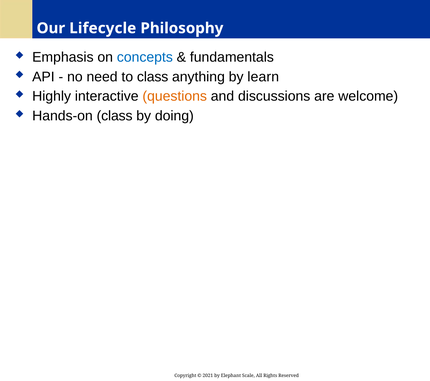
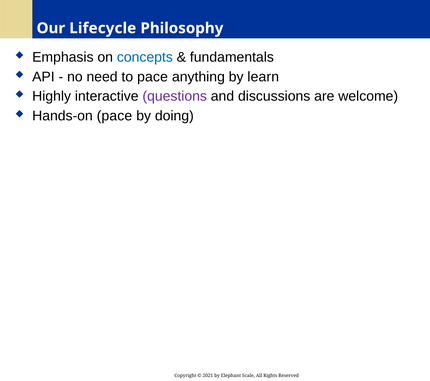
to class: class -> pace (152, 77)
questions colour: orange -> purple (175, 96)
Hands-on class: class -> pace (114, 116)
